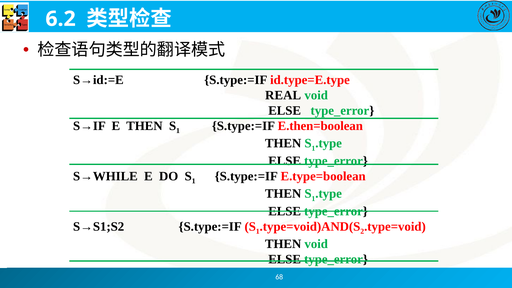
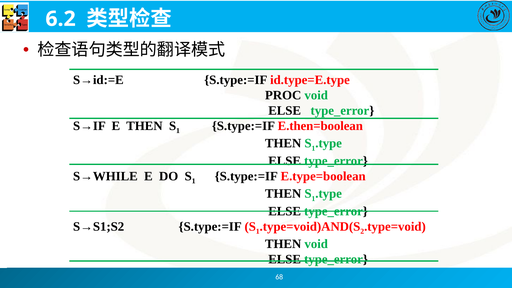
REAL: REAL -> PROC (283, 95)
